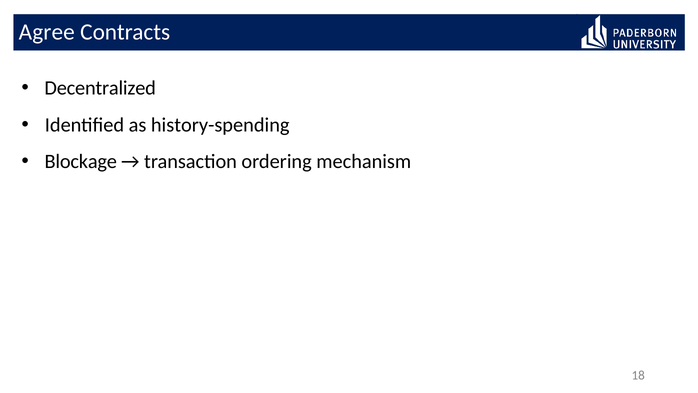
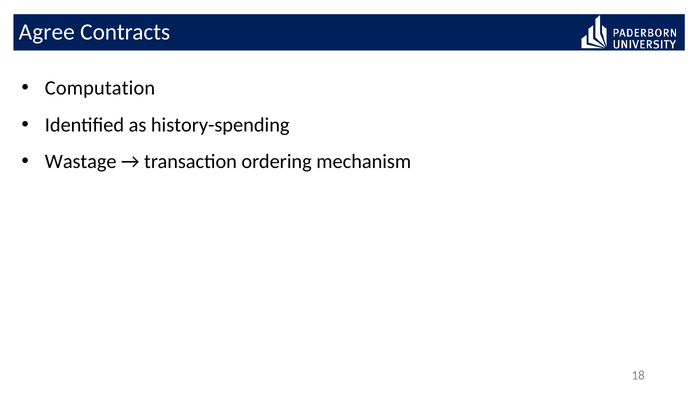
Decentralized: Decentralized -> Computation (100, 88)
Blockage: Blockage -> Wastage (81, 161)
